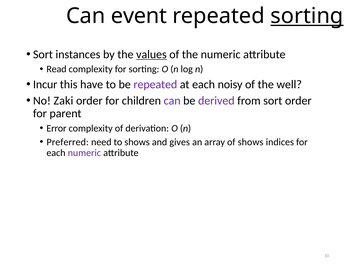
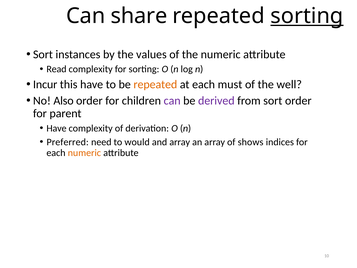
event: event -> share (139, 16)
values underline: present -> none (151, 54)
repeated colour: purple -> orange (155, 84)
noisy: noisy -> must (230, 84)
Zaki: Zaki -> Also (64, 101)
Error: Error -> Have (56, 128)
to shows: shows -> would (137, 142)
and gives: gives -> array (180, 142)
numeric colour: purple -> orange (84, 153)
